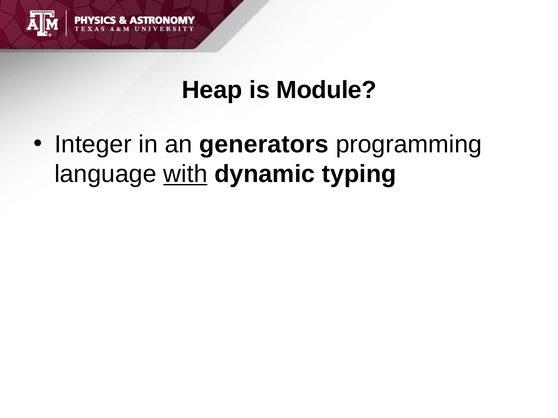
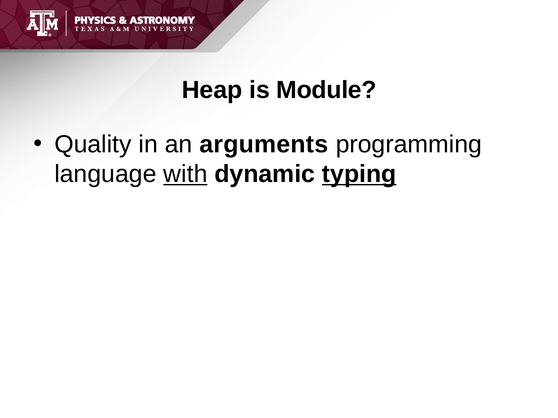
Integer: Integer -> Quality (93, 144)
generators: generators -> arguments (264, 144)
typing underline: none -> present (359, 174)
